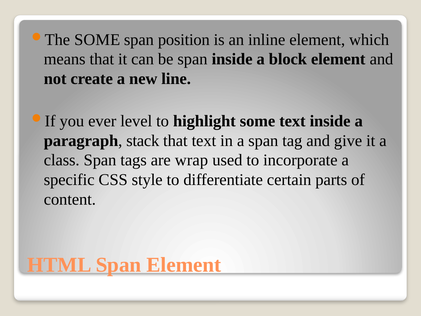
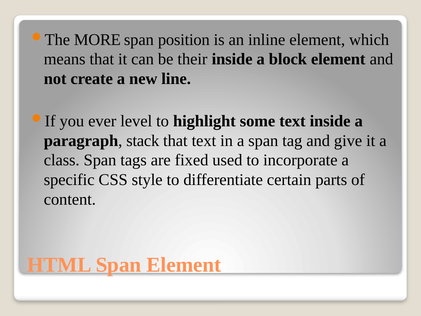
SOME: SOME -> MORE (97, 40)
be span: span -> their (192, 59)
wrap: wrap -> fixed (192, 160)
